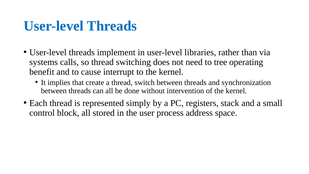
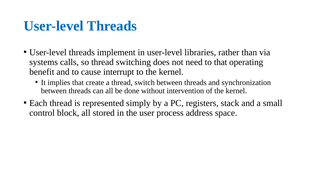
to tree: tree -> that (221, 62)
